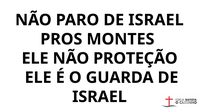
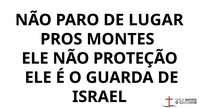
PARO DE ISRAEL: ISRAEL -> LUGAR (156, 20)
